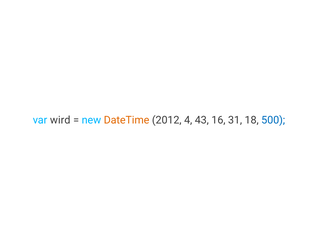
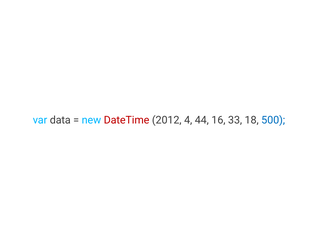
wird: wird -> data (60, 120)
DateTime colour: orange -> red (127, 120)
43: 43 -> 44 (202, 120)
31: 31 -> 33 (235, 120)
